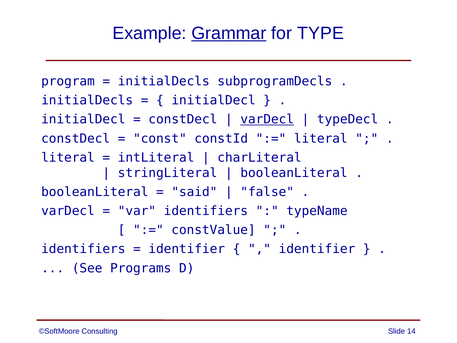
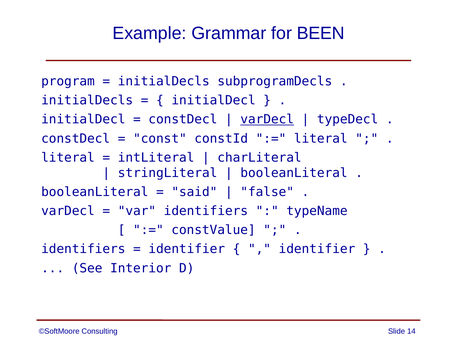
Grammar underline: present -> none (229, 33)
TYPE: TYPE -> BEEN (321, 33)
Programs: Programs -> Interior (141, 268)
